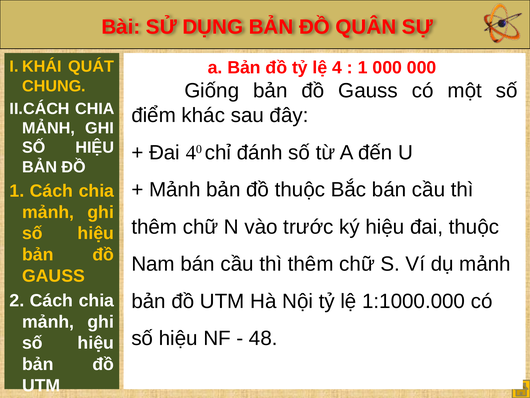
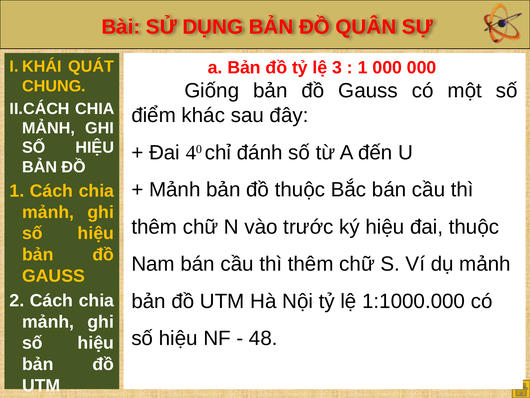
4: 4 -> 3 (337, 67)
